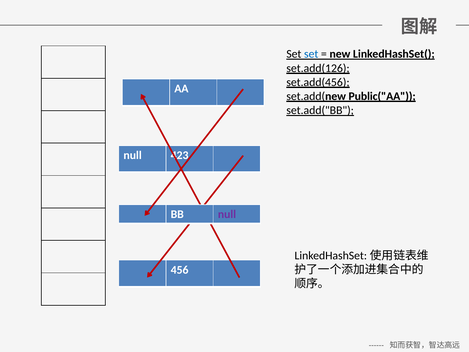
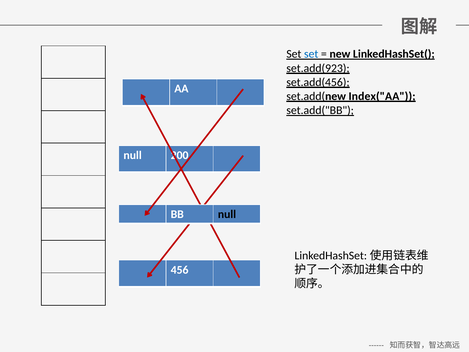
set.add(126: set.add(126 -> set.add(923 (318, 68)
Public("AA: Public("AA -> Index("AA (382, 96)
423: 423 -> 200 (180, 155)
null colour: purple -> black (227, 214)
